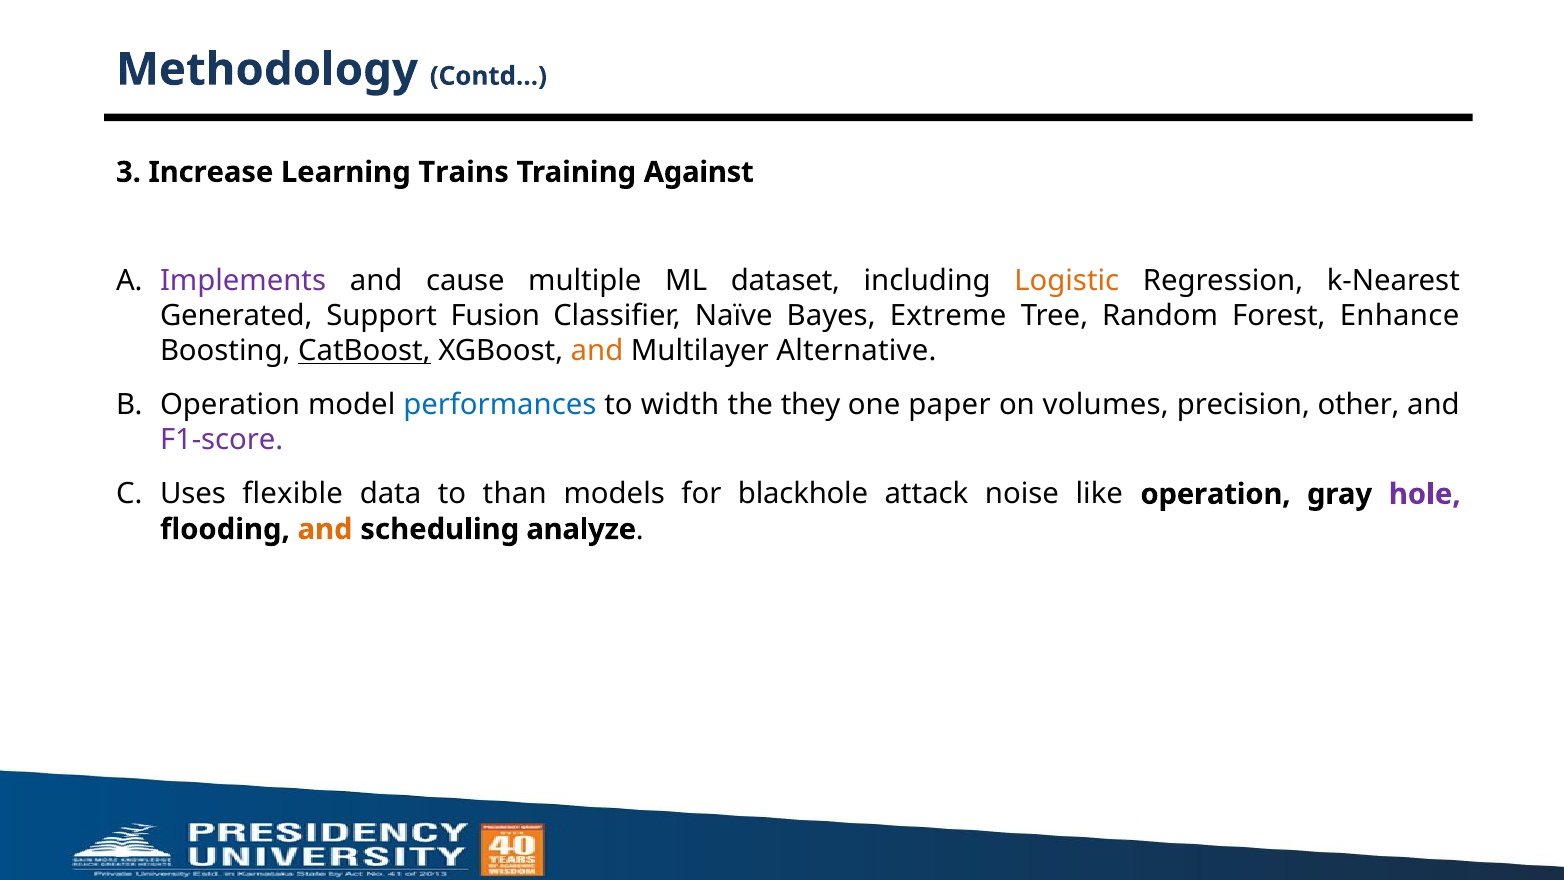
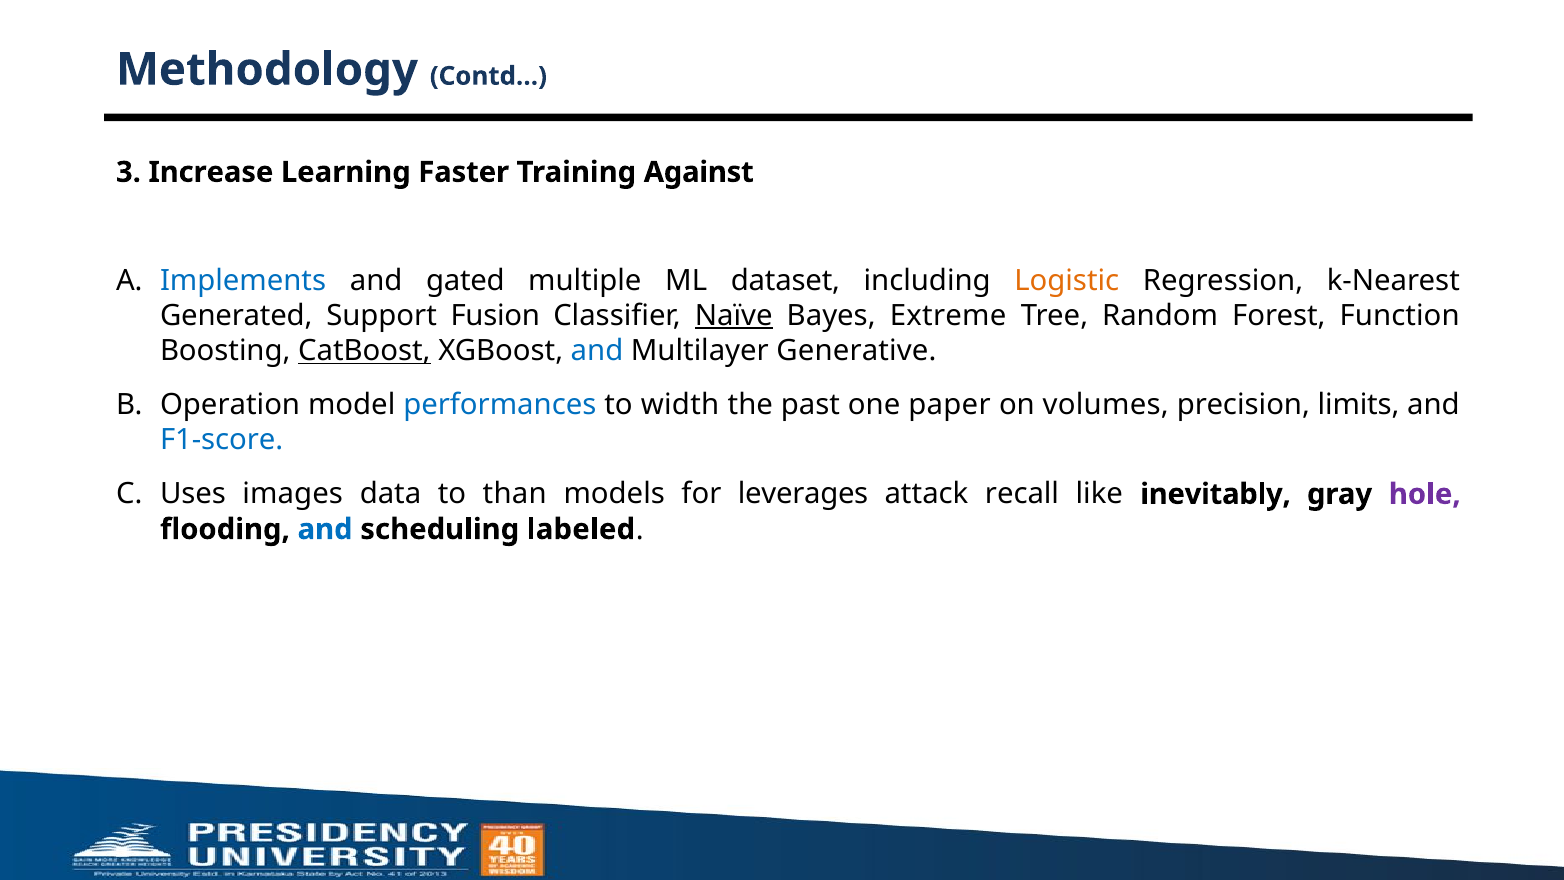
Trains: Trains -> Faster (464, 172)
Implements colour: purple -> blue (243, 280)
cause: cause -> gated (465, 280)
Naïve underline: none -> present (734, 315)
Enhance: Enhance -> Function (1400, 315)
and colour: orange -> blue (597, 351)
Alternative: Alternative -> Generative (856, 351)
they: they -> past (810, 405)
other: other -> limits (1359, 405)
F1-score colour: purple -> blue (222, 440)
flexible: flexible -> images (293, 494)
blackhole: blackhole -> leverages (803, 494)
noise: noise -> recall (1022, 494)
like operation: operation -> inevitably (1215, 494)
and colour: orange -> blue (325, 529)
analyze: analyze -> labeled (581, 529)
